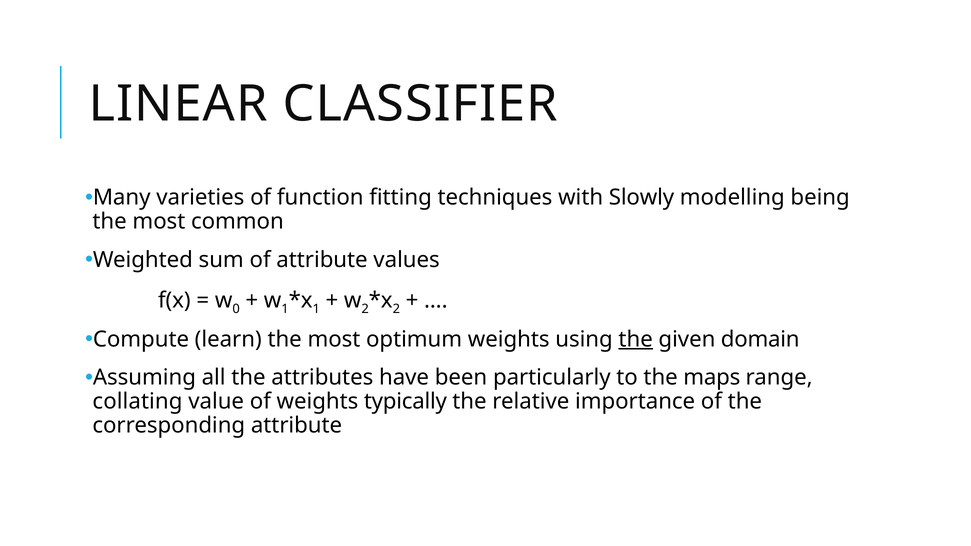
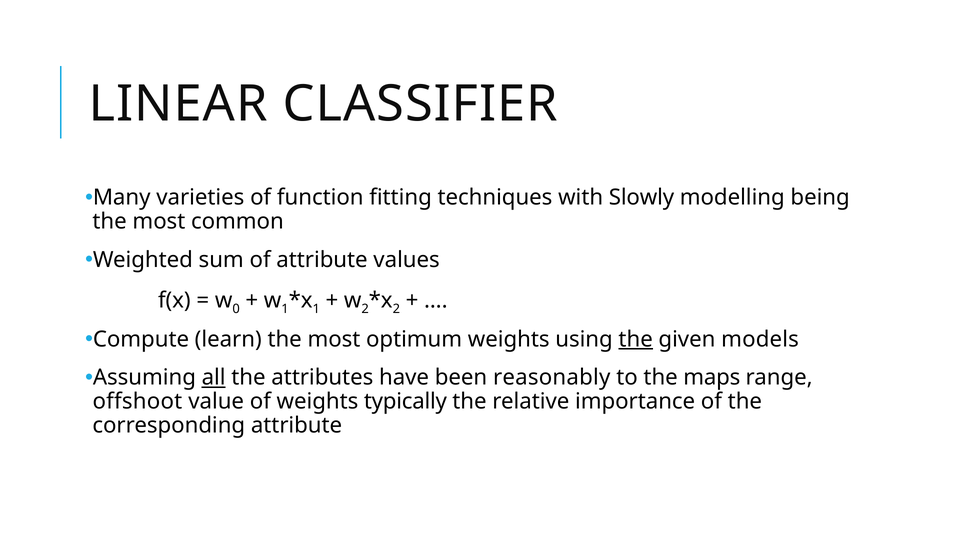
domain: domain -> models (760, 339)
all underline: none -> present (214, 378)
particularly: particularly -> reasonably (552, 378)
collating: collating -> offshoot (137, 402)
